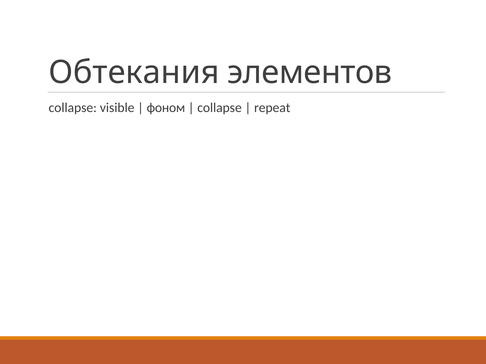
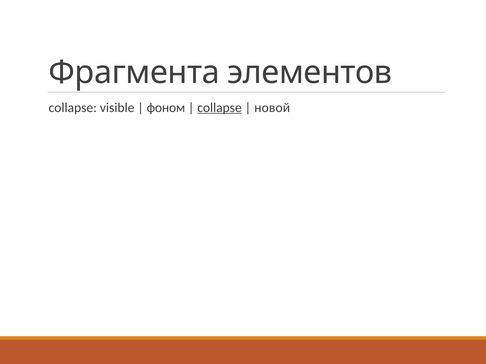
Обтекания: Обтекания -> Фрагмента (134, 73)
collapse underline: none -> present (219, 108)
repeat: repeat -> новой (272, 108)
